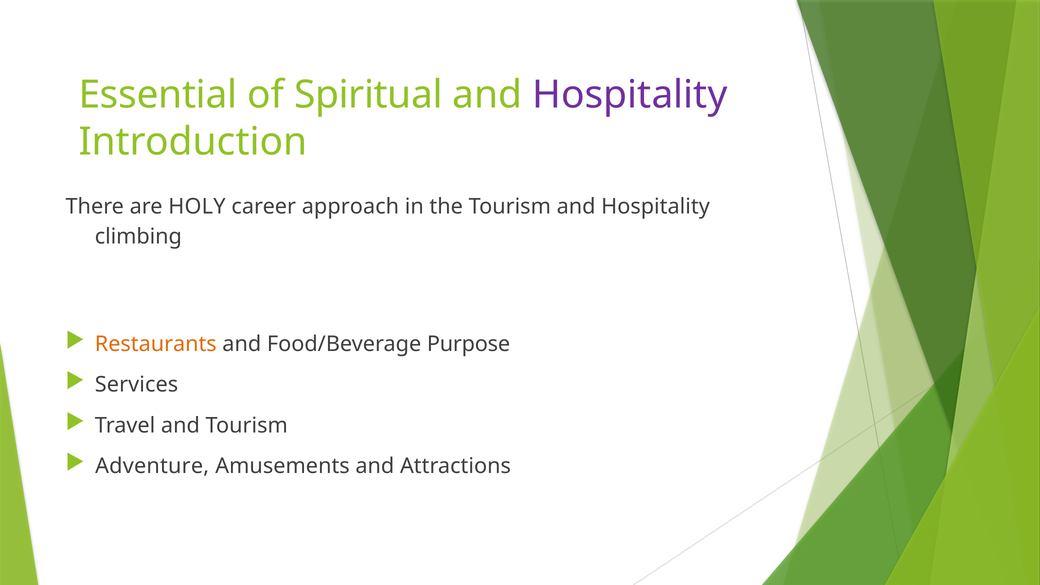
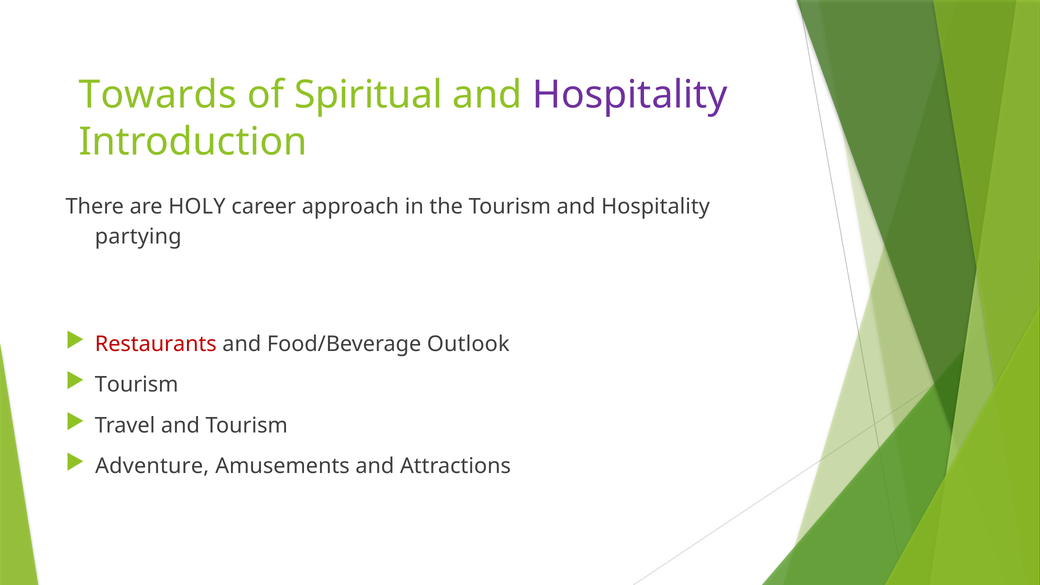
Essential: Essential -> Towards (158, 95)
climbing: climbing -> partying (138, 237)
Restaurants colour: orange -> red (156, 344)
Purpose: Purpose -> Outlook (468, 344)
Services: Services -> Tourism (137, 385)
